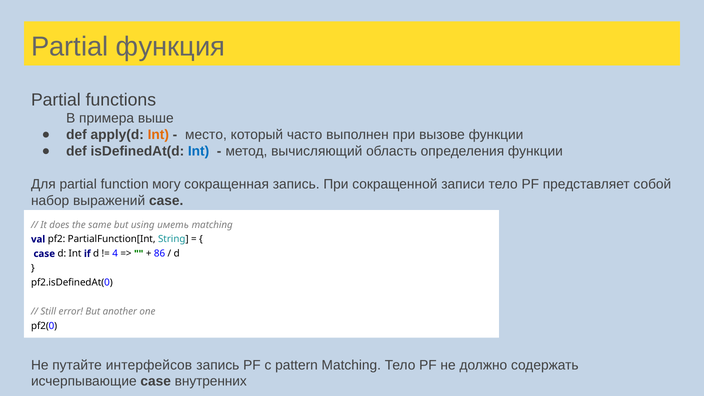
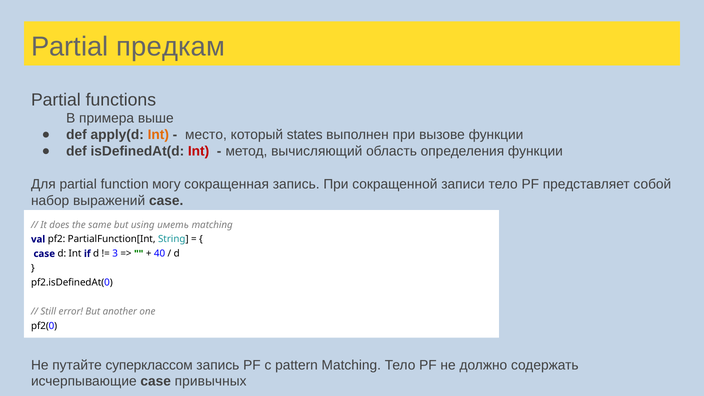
функция: функция -> предкам (171, 47)
часто: часто -> states (305, 135)
Int colour: blue -> red (199, 151)
4: 4 -> 3 (115, 254)
86: 86 -> 40 (160, 254)
интерфейсов: интерфейсов -> суперклассом (149, 365)
внутренних: внутренних -> привычных (211, 381)
